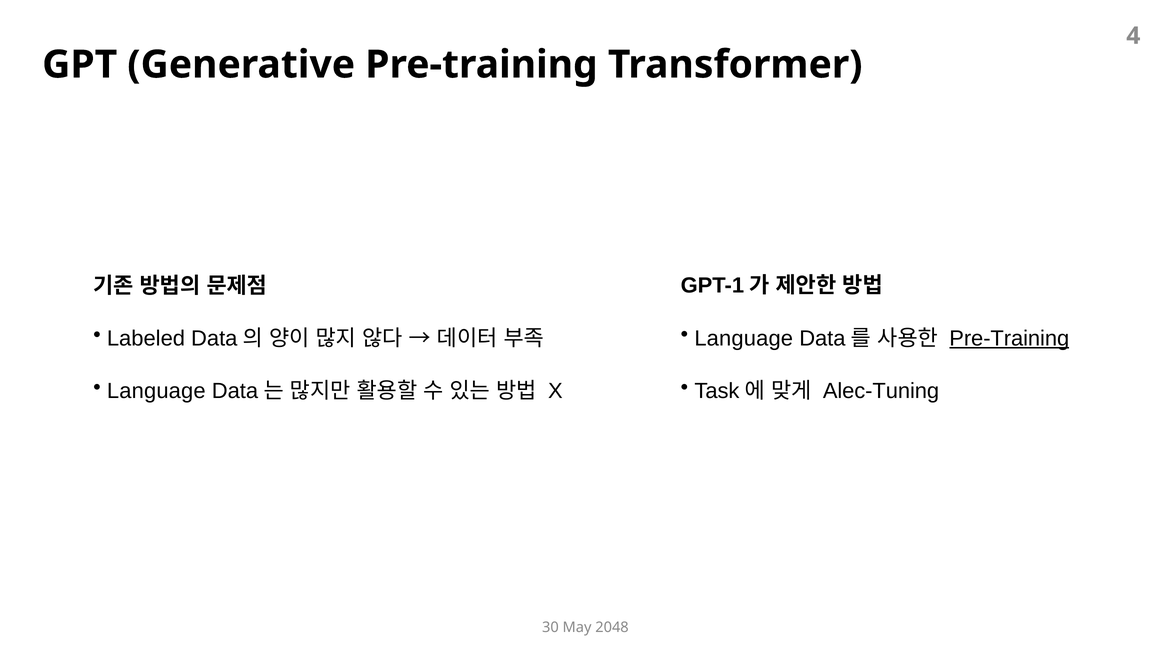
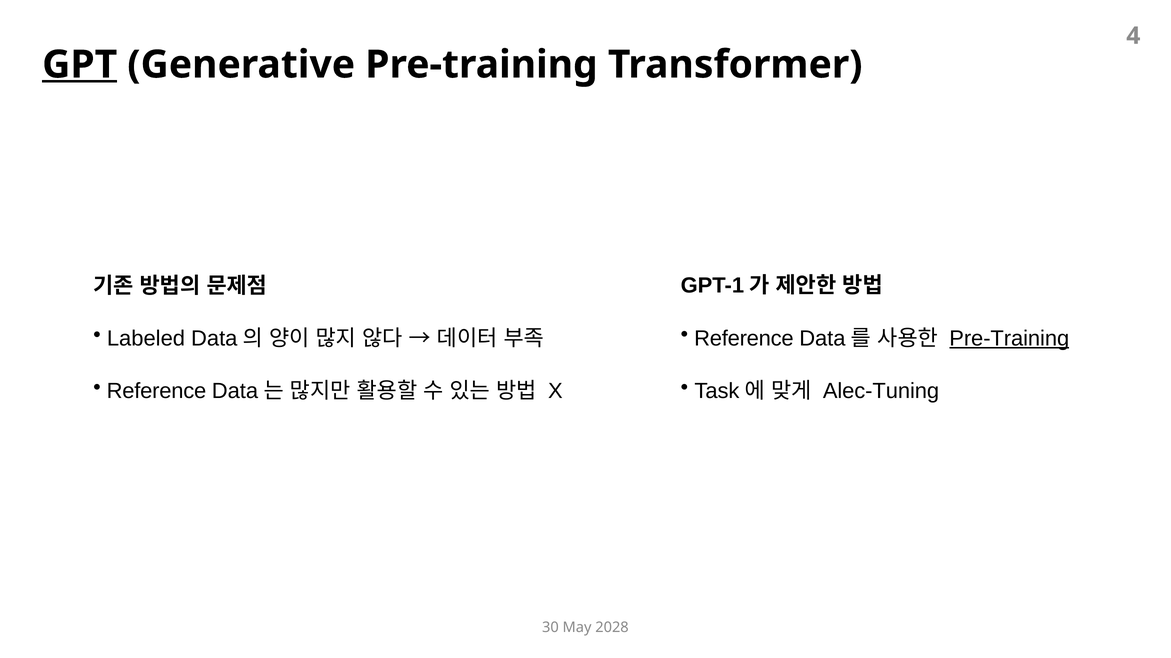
GPT underline: none -> present (80, 65)
Language: Language -> Reference (744, 339)
Language: Language -> Reference (156, 391)
2048: 2048 -> 2028 (612, 628)
